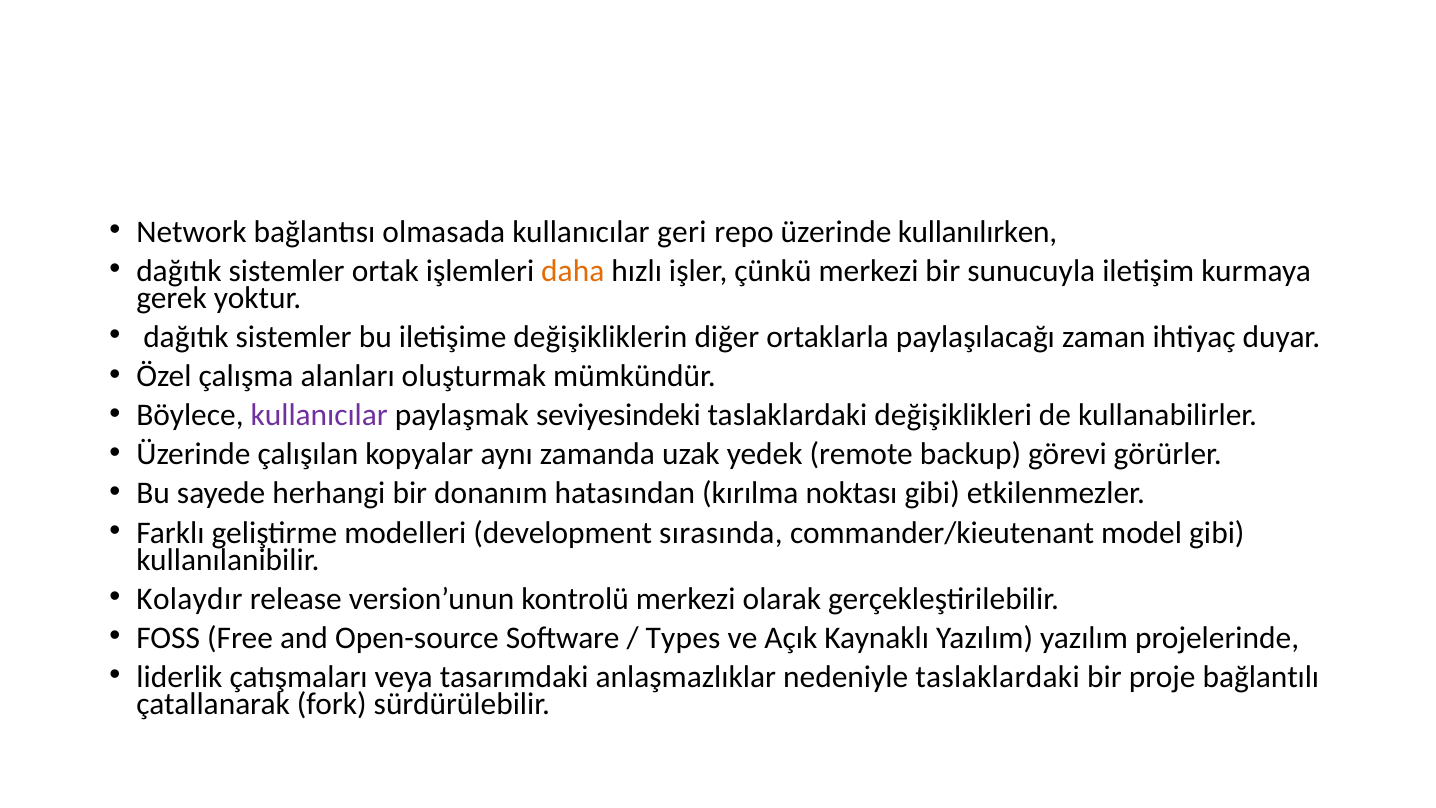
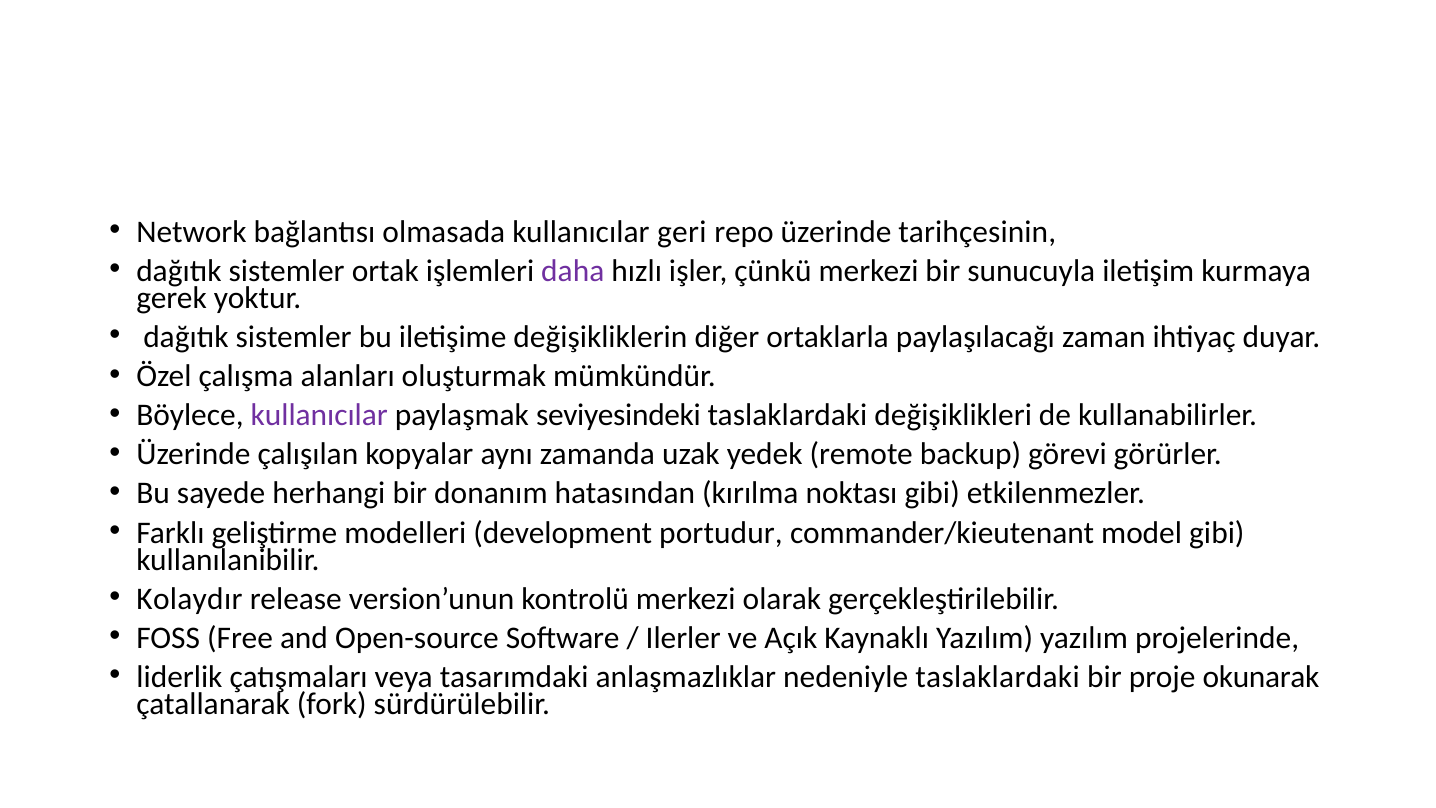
kullanılırken: kullanılırken -> tarihçesinin (977, 232)
daha colour: orange -> purple (573, 271)
sırasında: sırasında -> portudur (721, 533)
Types: Types -> Ilerler (683, 638)
bağlantılı: bağlantılı -> okunarak (1261, 677)
